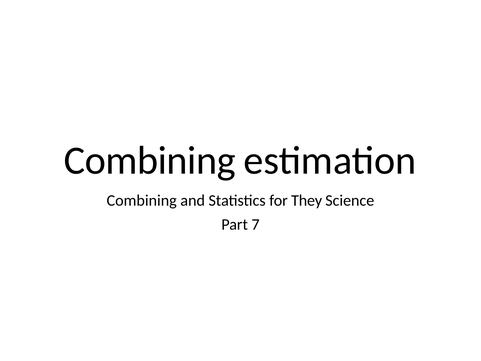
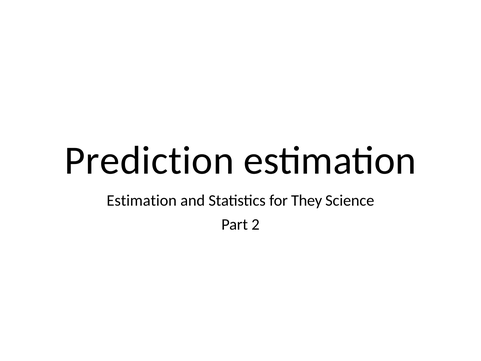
Combining: Combining -> Prediction (149, 160)
Combining: Combining -> Estimation (142, 200)
7: 7 -> 2 (256, 224)
